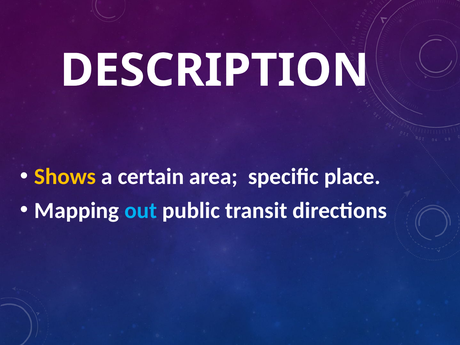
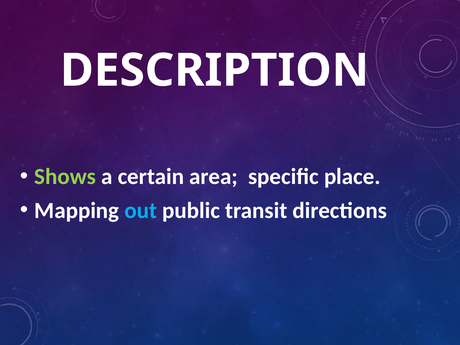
Shows colour: yellow -> light green (65, 177)
